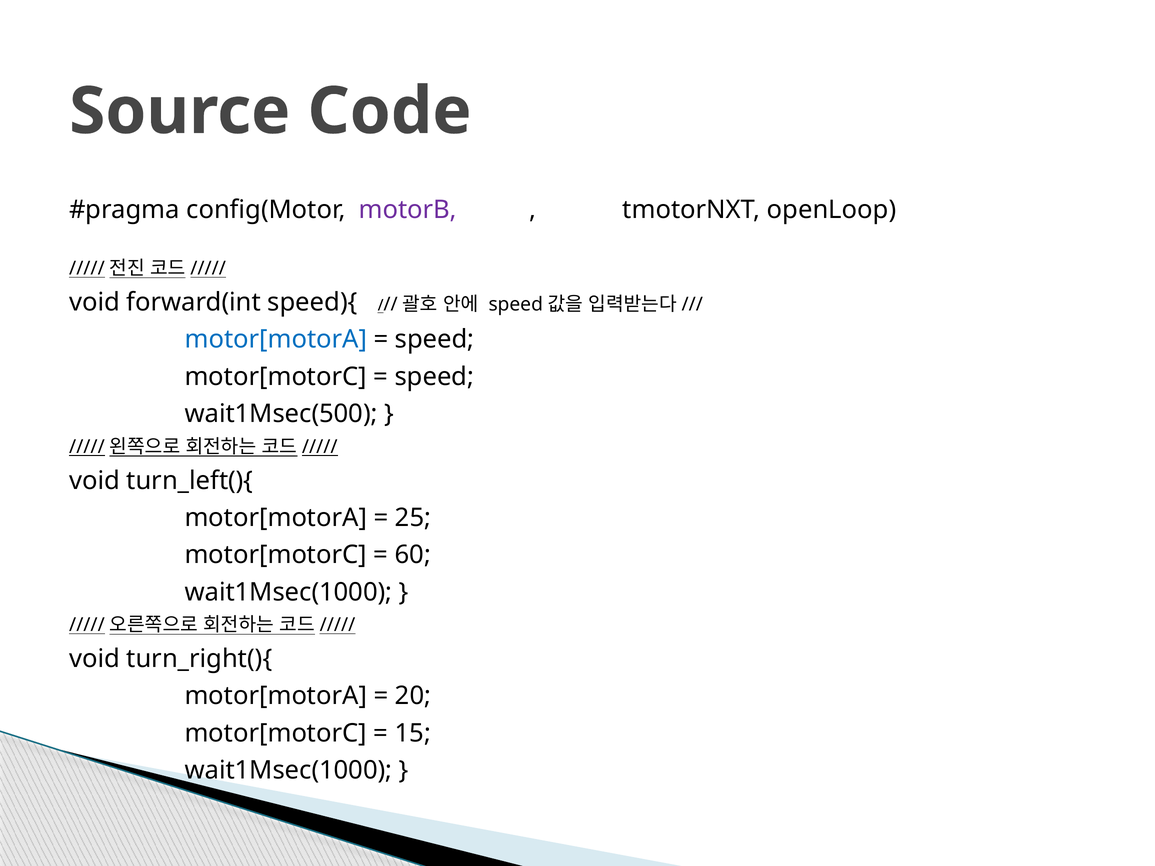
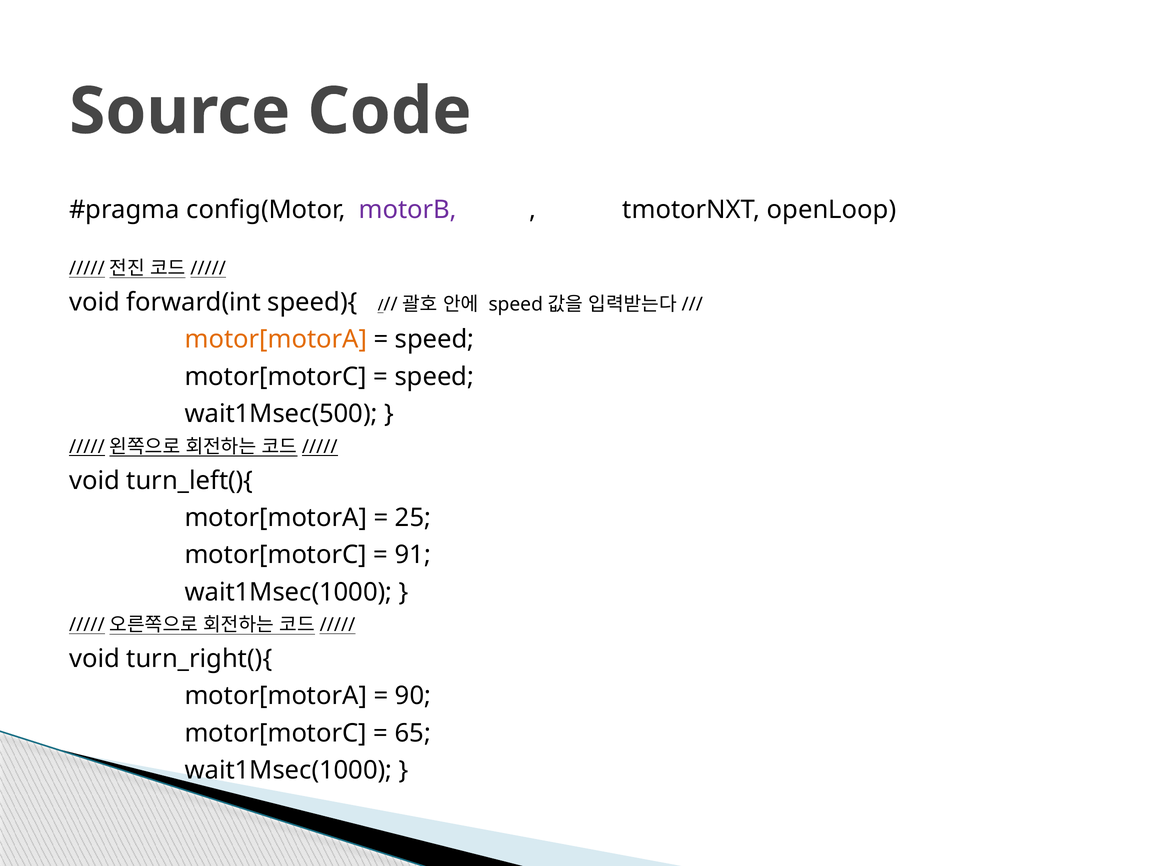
motor[motorA colour: blue -> orange (276, 340)
60: 60 -> 91 (413, 555)
20: 20 -> 90 (413, 696)
15: 15 -> 65 (413, 733)
